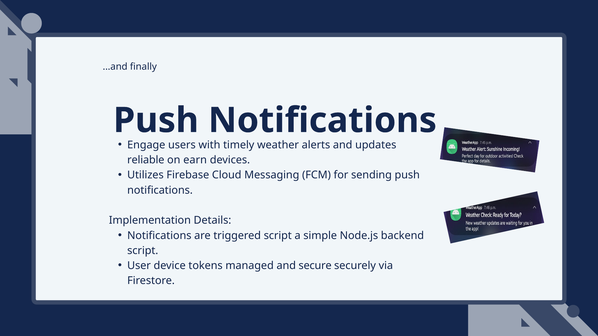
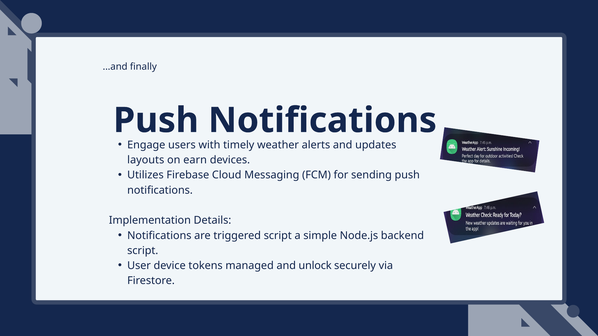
reliable: reliable -> layouts (146, 160)
secure: secure -> unlock (315, 266)
